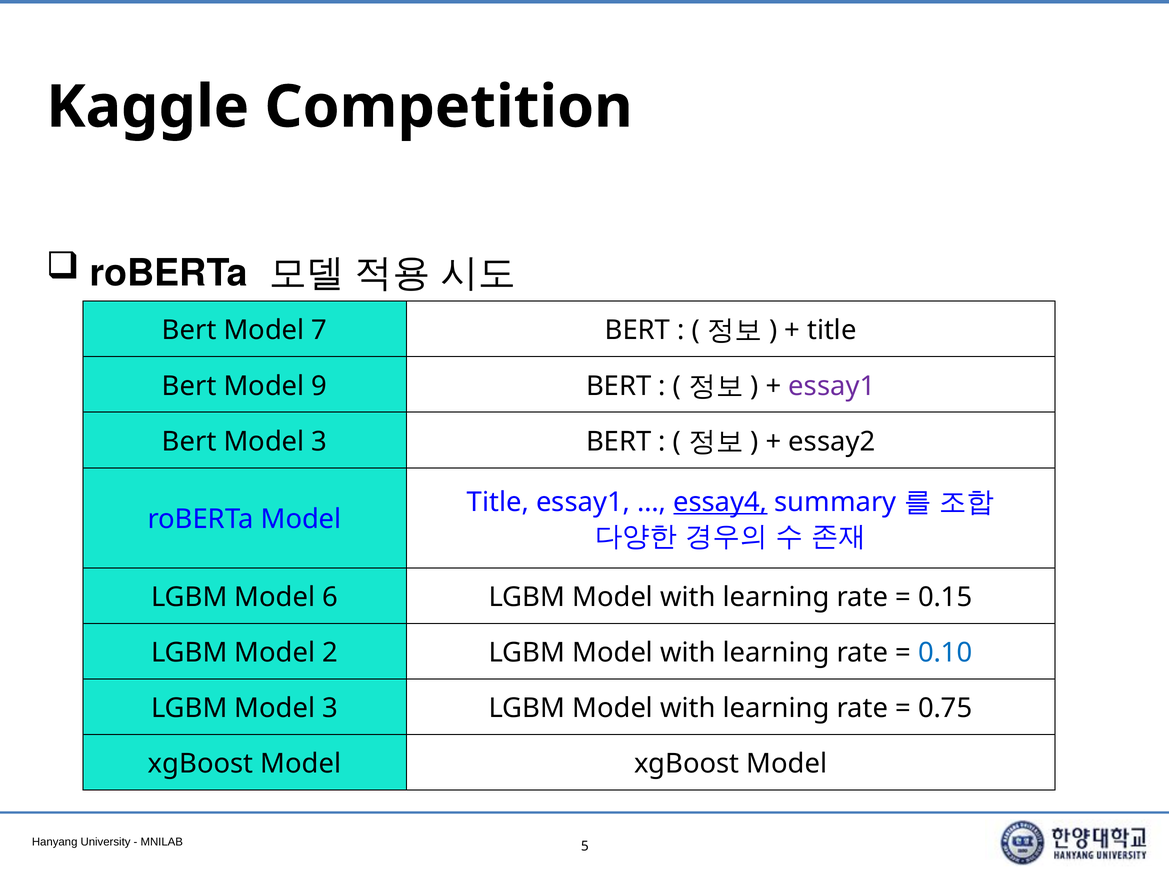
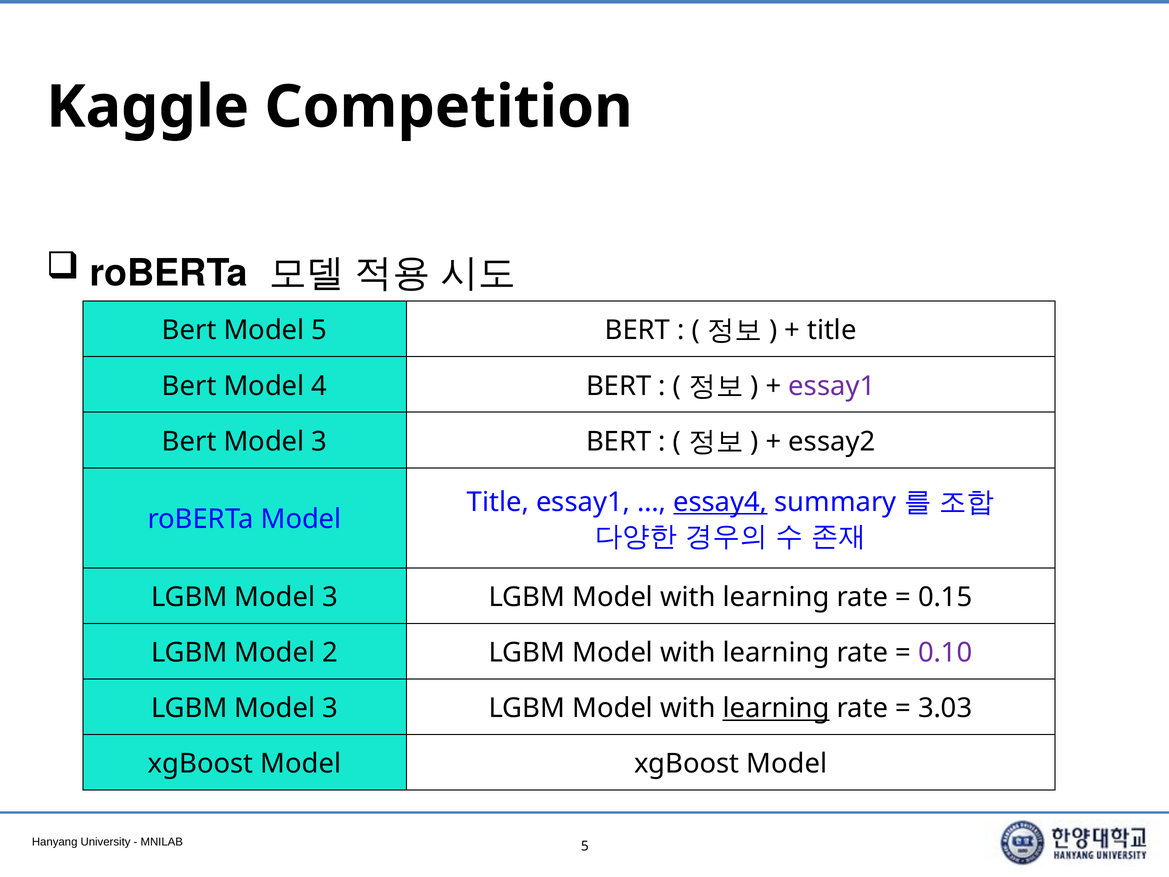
Model 7: 7 -> 5 (319, 330)
9: 9 -> 4 (319, 386)
6: 6 -> 3 (330, 597)
0.10 colour: blue -> purple (945, 653)
learning underline: none -> present (776, 708)
0.75: 0.75 -> 3.03 (945, 708)
